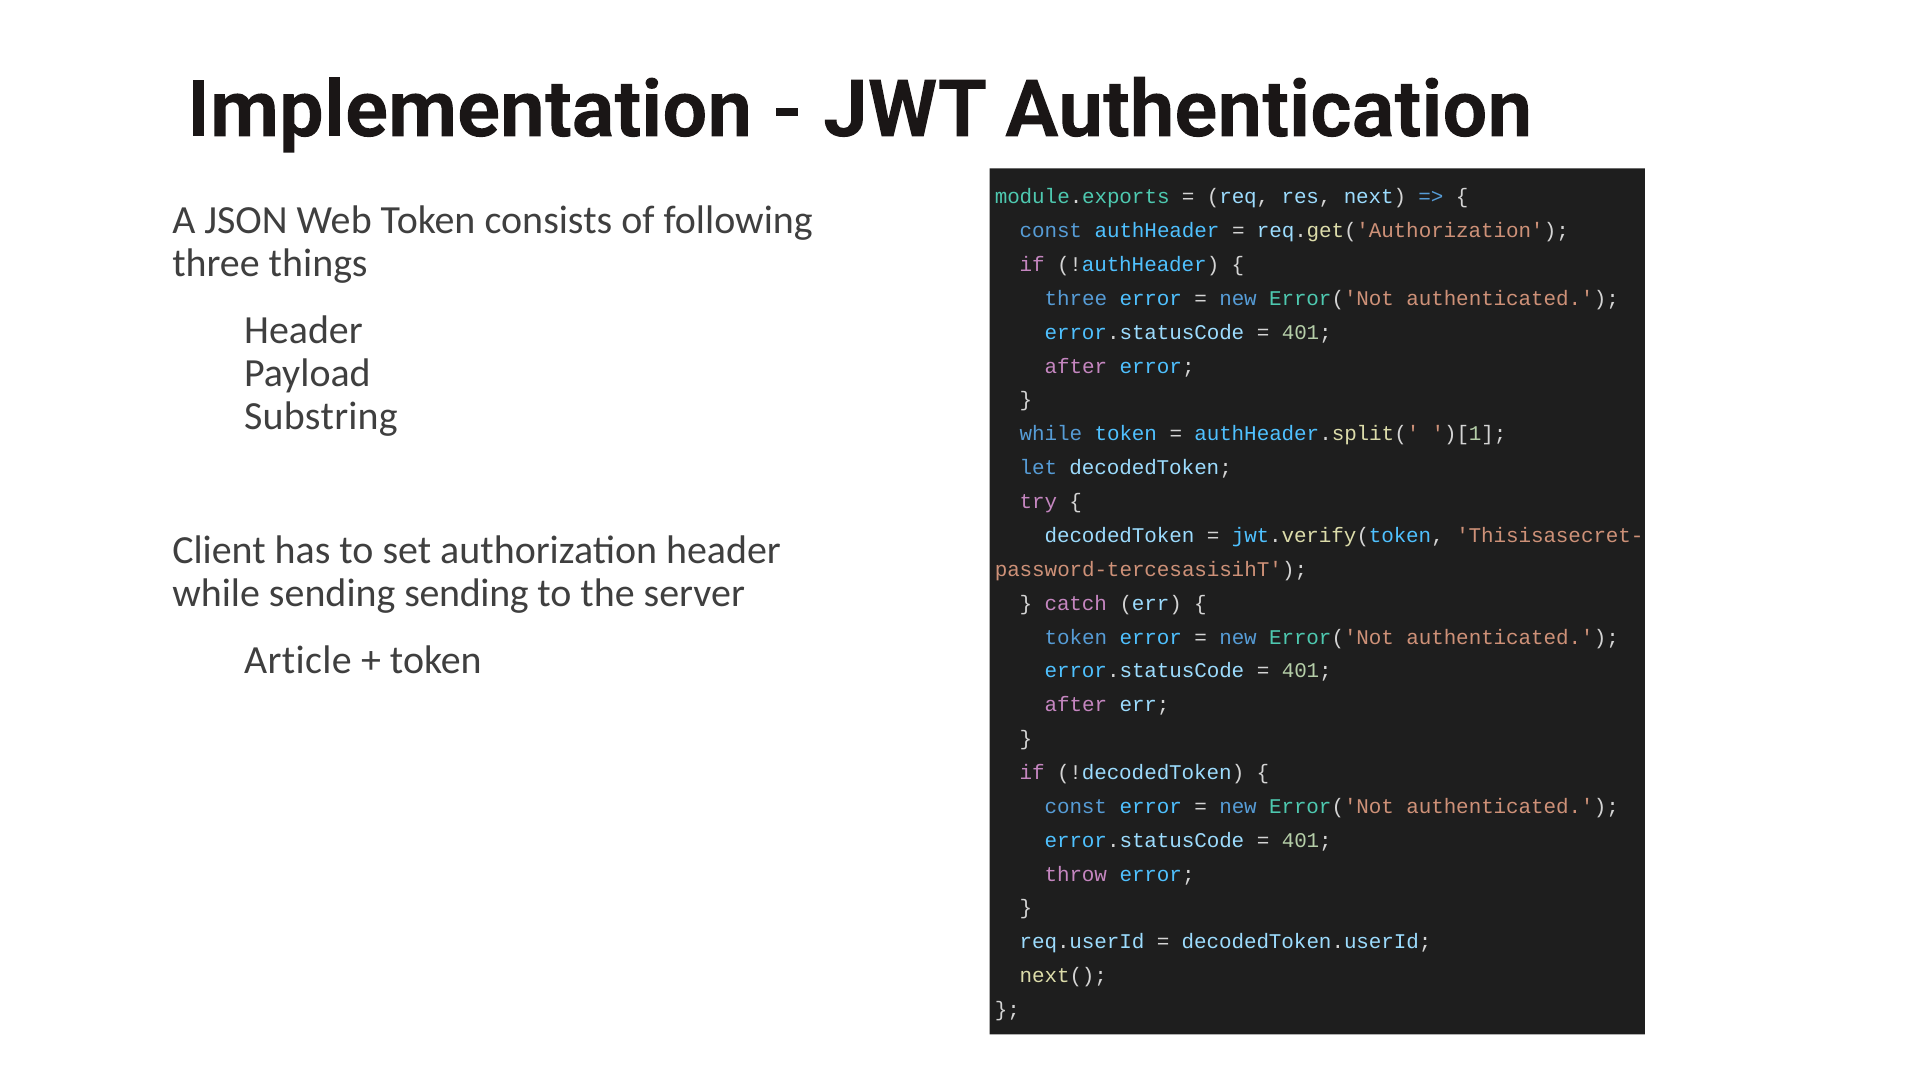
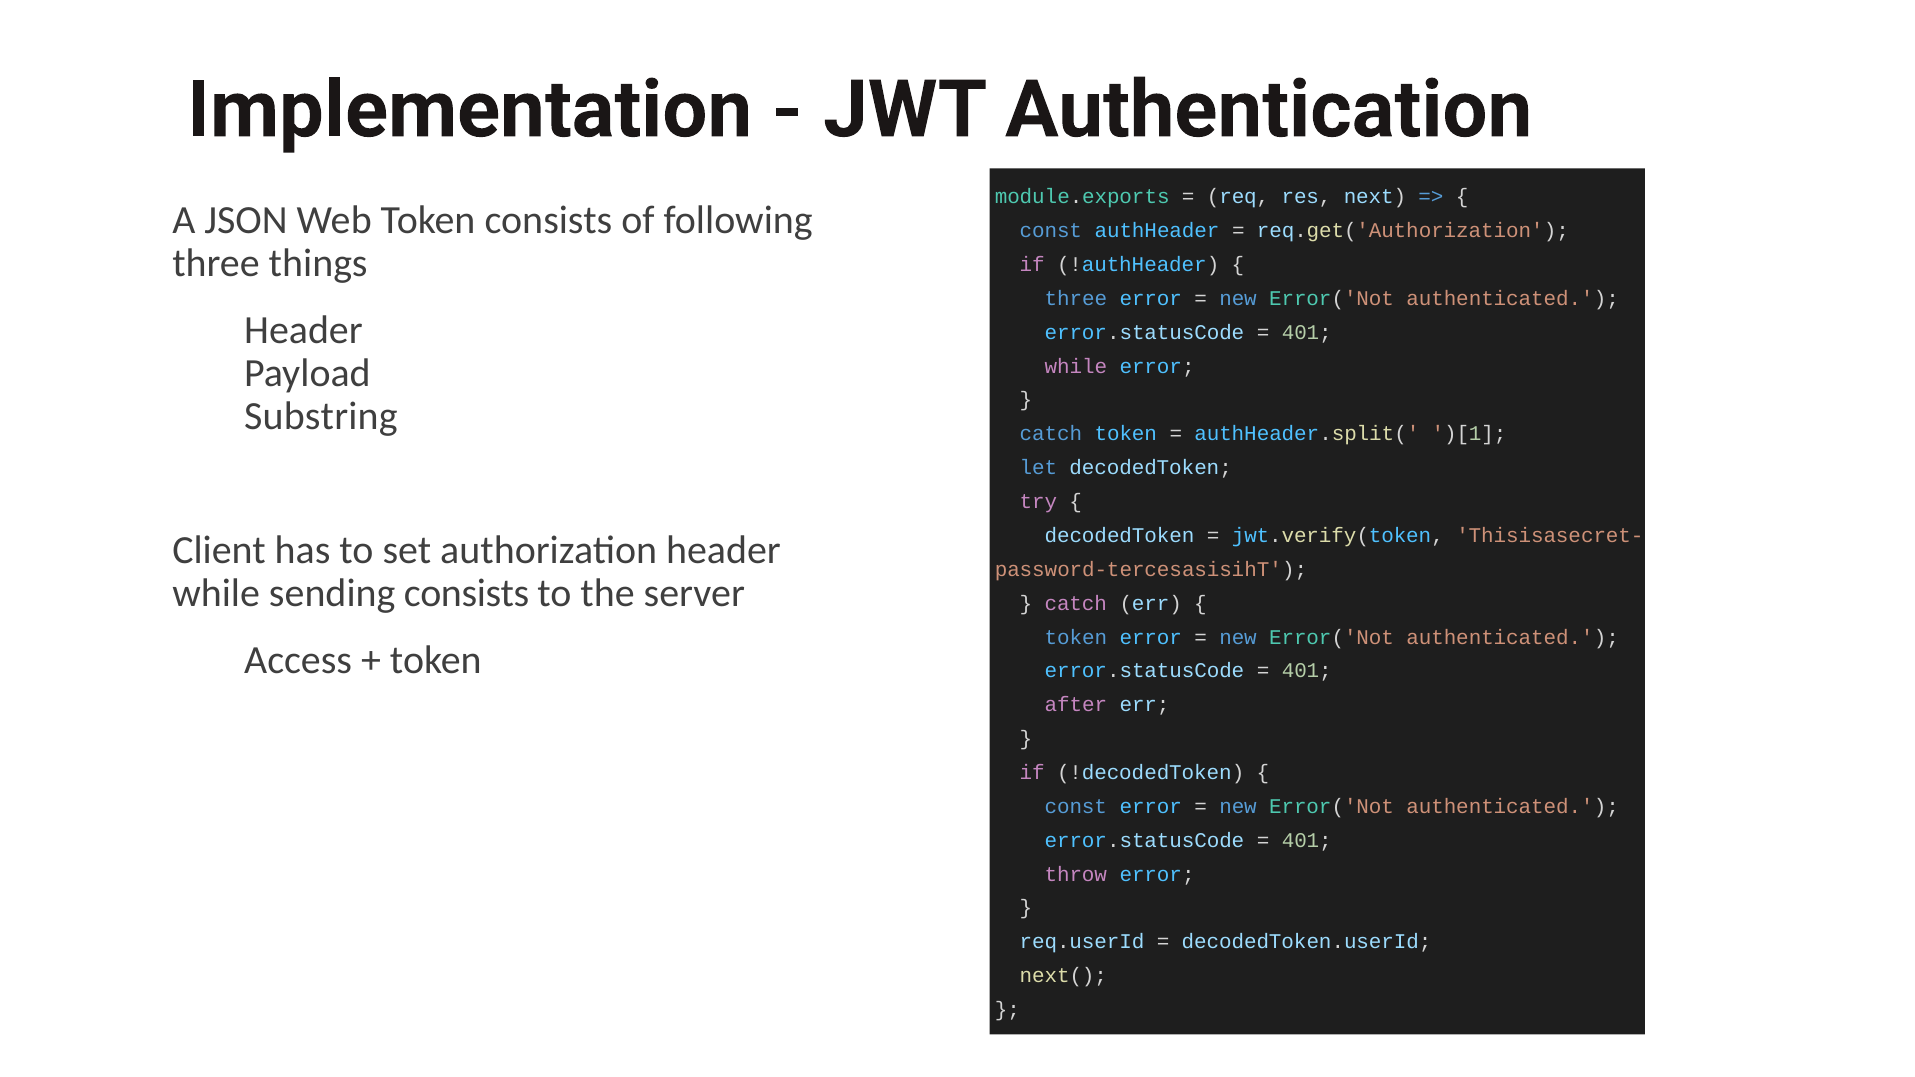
after: after -> while (1076, 366)
while: while -> catch (1051, 434)
sending sending: sending -> consists (467, 593)
Article: Article -> Access (298, 660)
